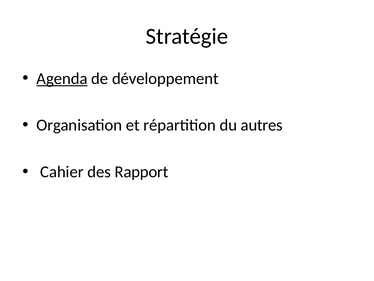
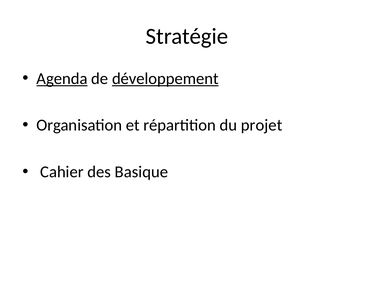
développement underline: none -> present (165, 78)
autres: autres -> projet (262, 125)
Rapport: Rapport -> Basique (141, 172)
